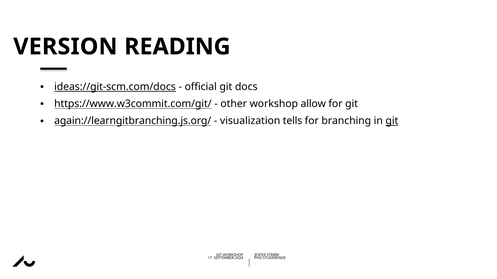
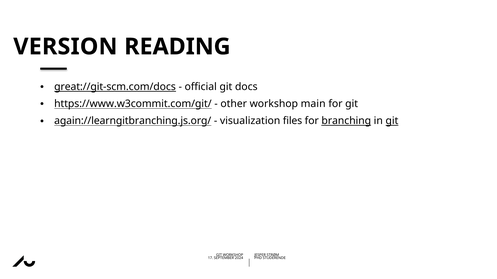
ideas://git-scm.com/docs: ideas://git-scm.com/docs -> great://git-scm.com/docs (115, 87)
allow: allow -> main (313, 104)
tells: tells -> files (293, 121)
branching underline: none -> present (346, 121)
